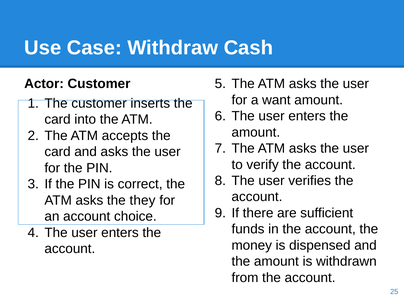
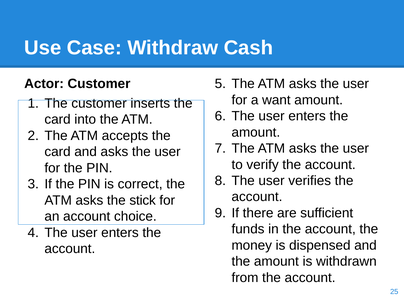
they: they -> stick (143, 200)
